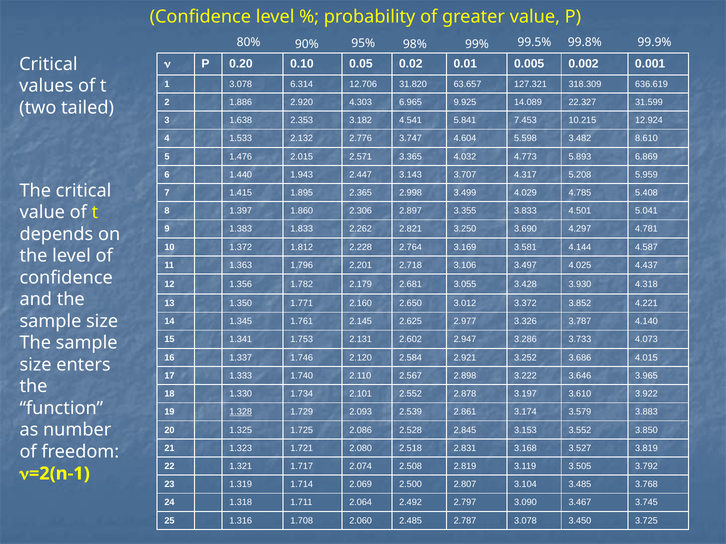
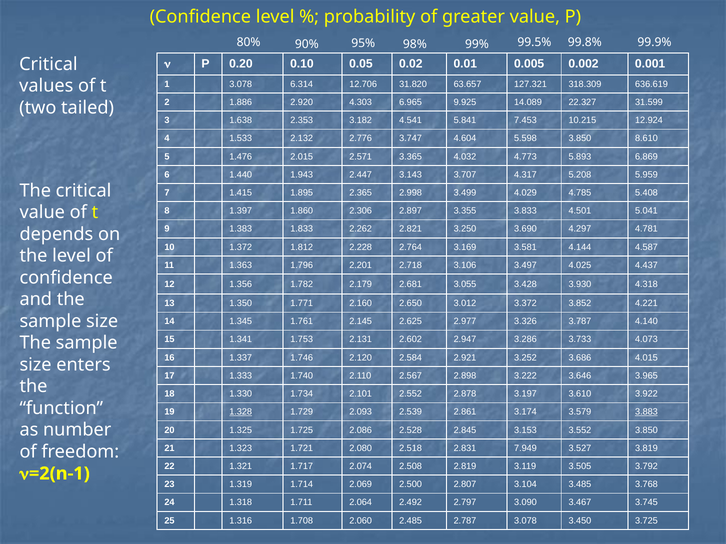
5.598 3.482: 3.482 -> 3.850 (580, 139)
3.883 underline: none -> present (646, 412)
3.168: 3.168 -> 7.949 (525, 449)
